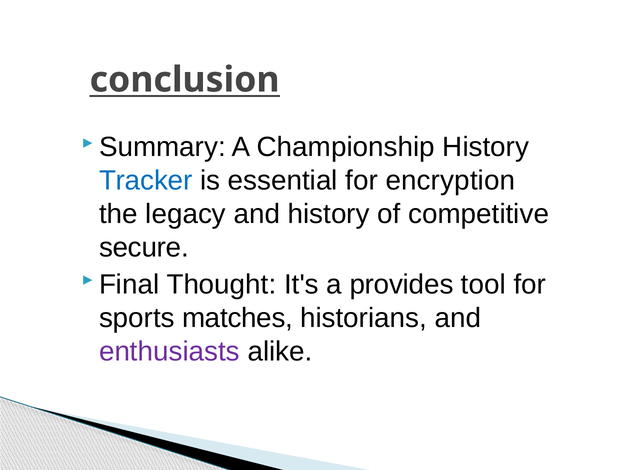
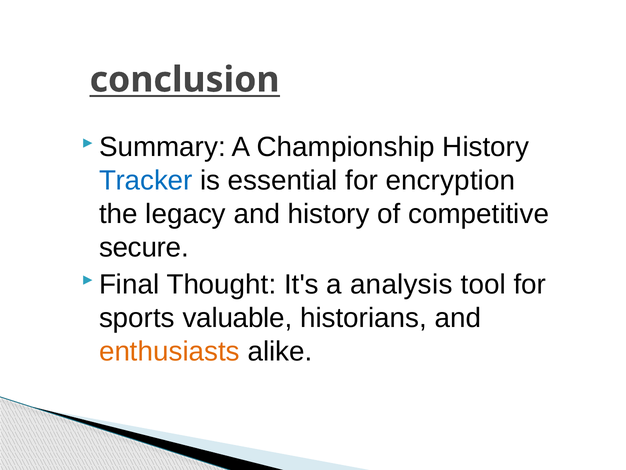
provides: provides -> analysis (401, 284)
matches: matches -> valuable (237, 318)
enthusiasts colour: purple -> orange (169, 351)
